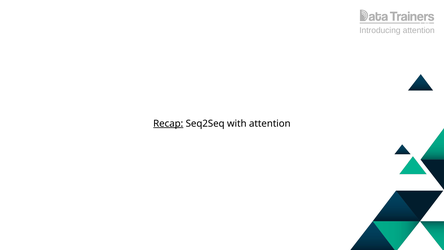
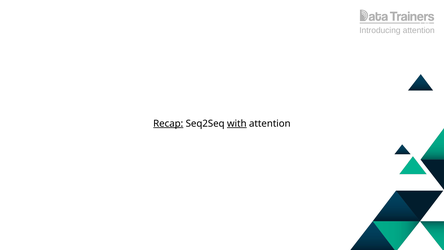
with underline: none -> present (237, 123)
